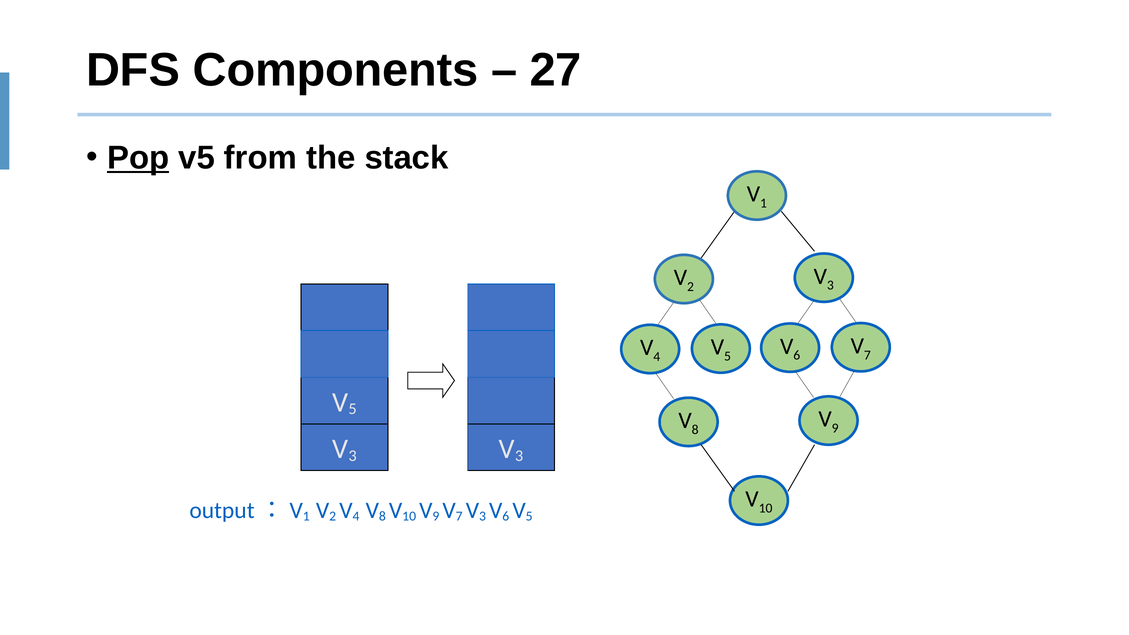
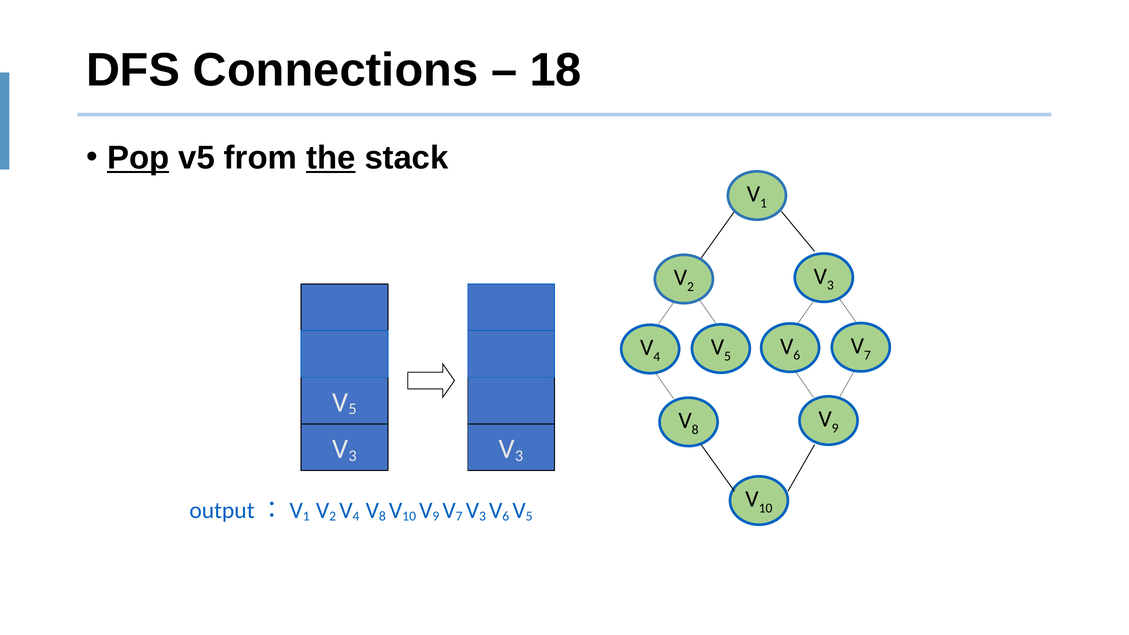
Components: Components -> Connections (336, 70)
27: 27 -> 18 (556, 70)
the underline: none -> present (331, 158)
